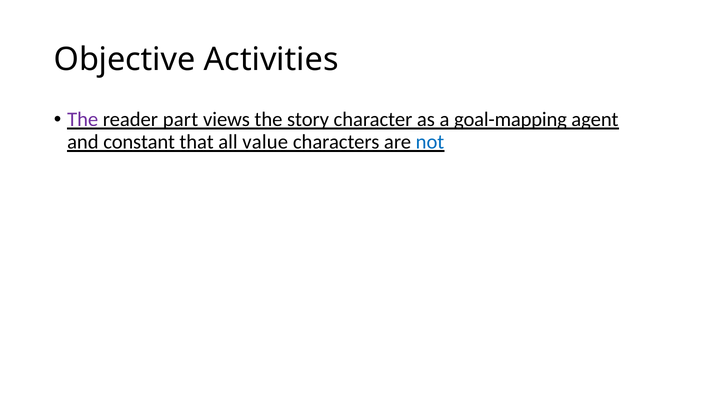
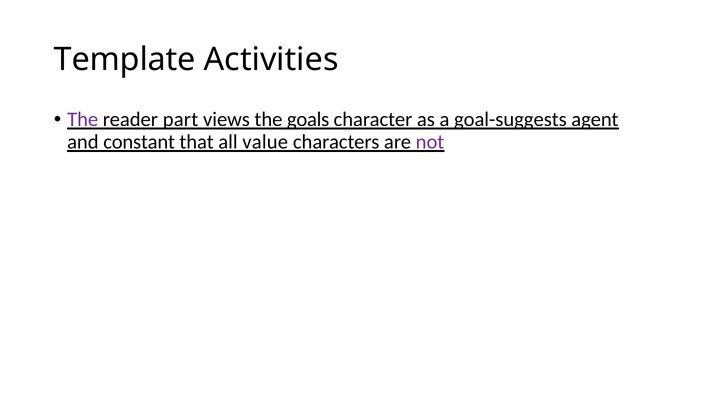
Objective: Objective -> Template (125, 59)
story: story -> goals (308, 120)
goal-mapping: goal-mapping -> goal-suggests (510, 120)
not colour: blue -> purple (430, 142)
